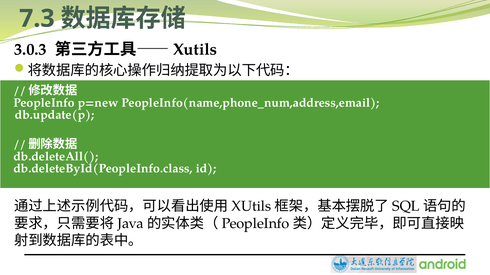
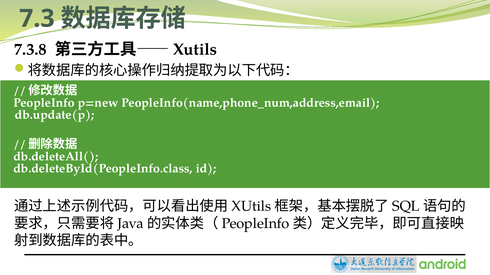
3.0.3: 3.0.3 -> 7.3.8 (30, 50)
